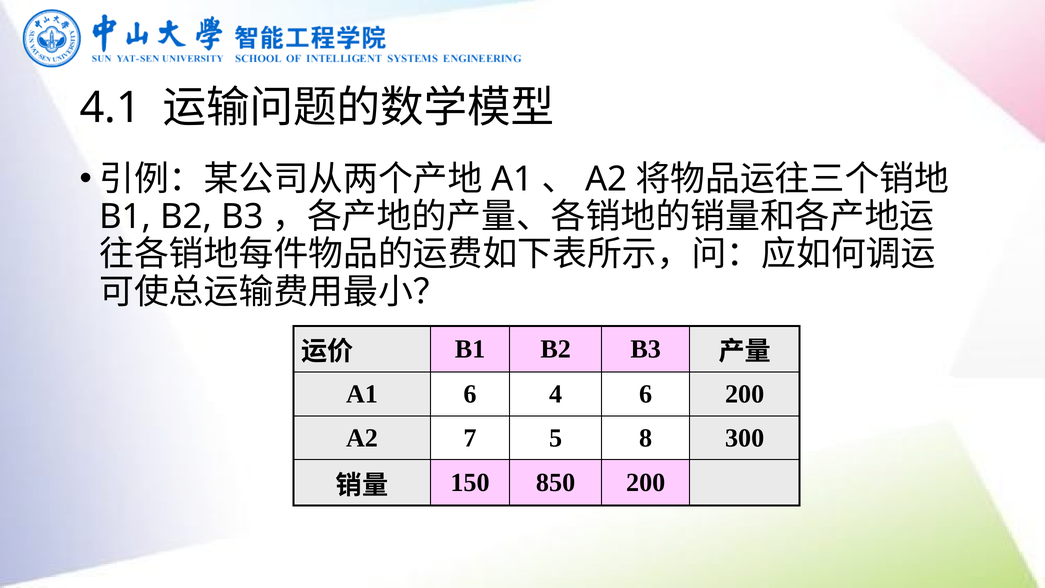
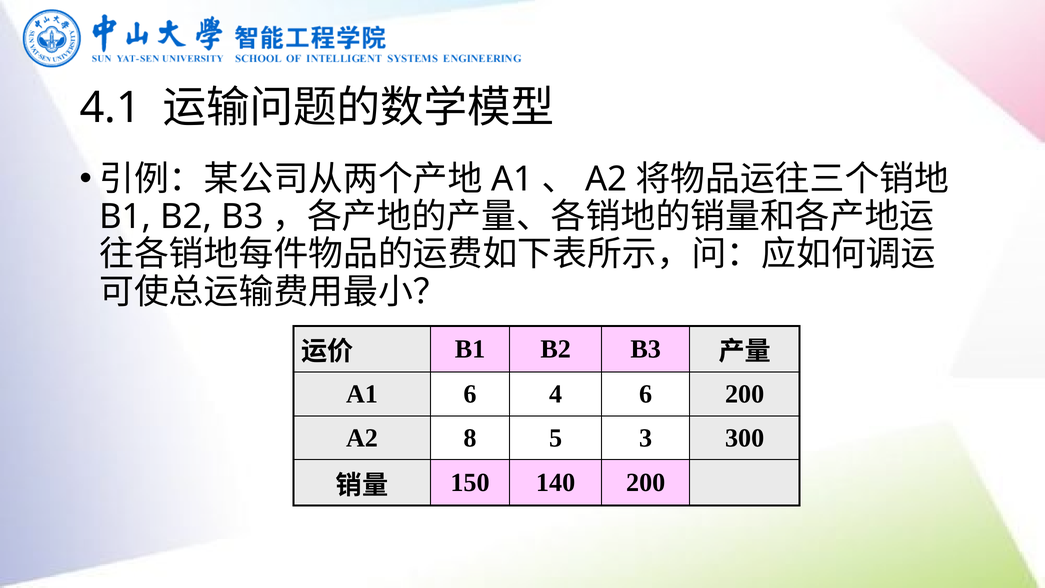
7: 7 -> 8 (470, 438)
8: 8 -> 3 (646, 438)
850: 850 -> 140 (556, 483)
